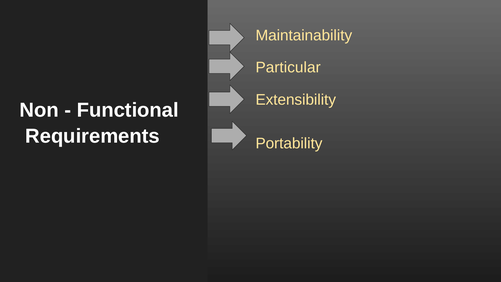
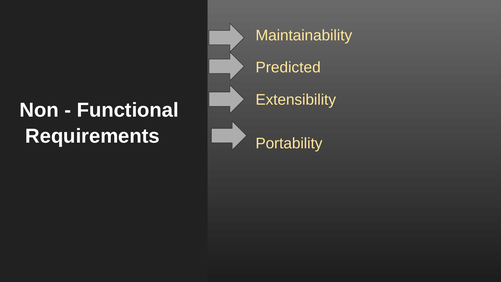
Particular: Particular -> Predicted (288, 68)
